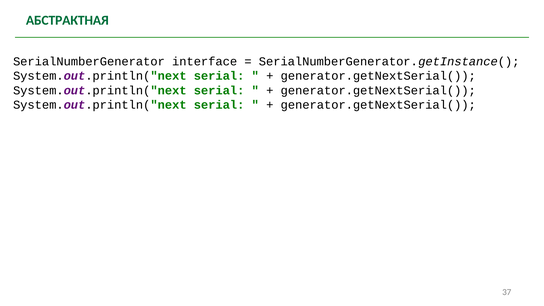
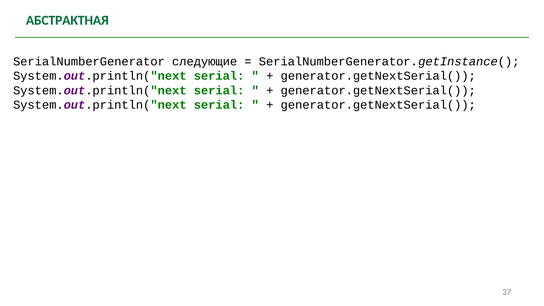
interface: interface -> следующие (205, 61)
